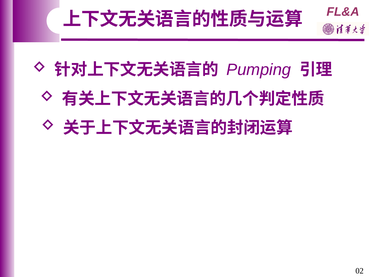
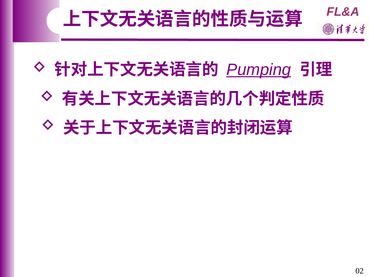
Pumping underline: none -> present (259, 70)
